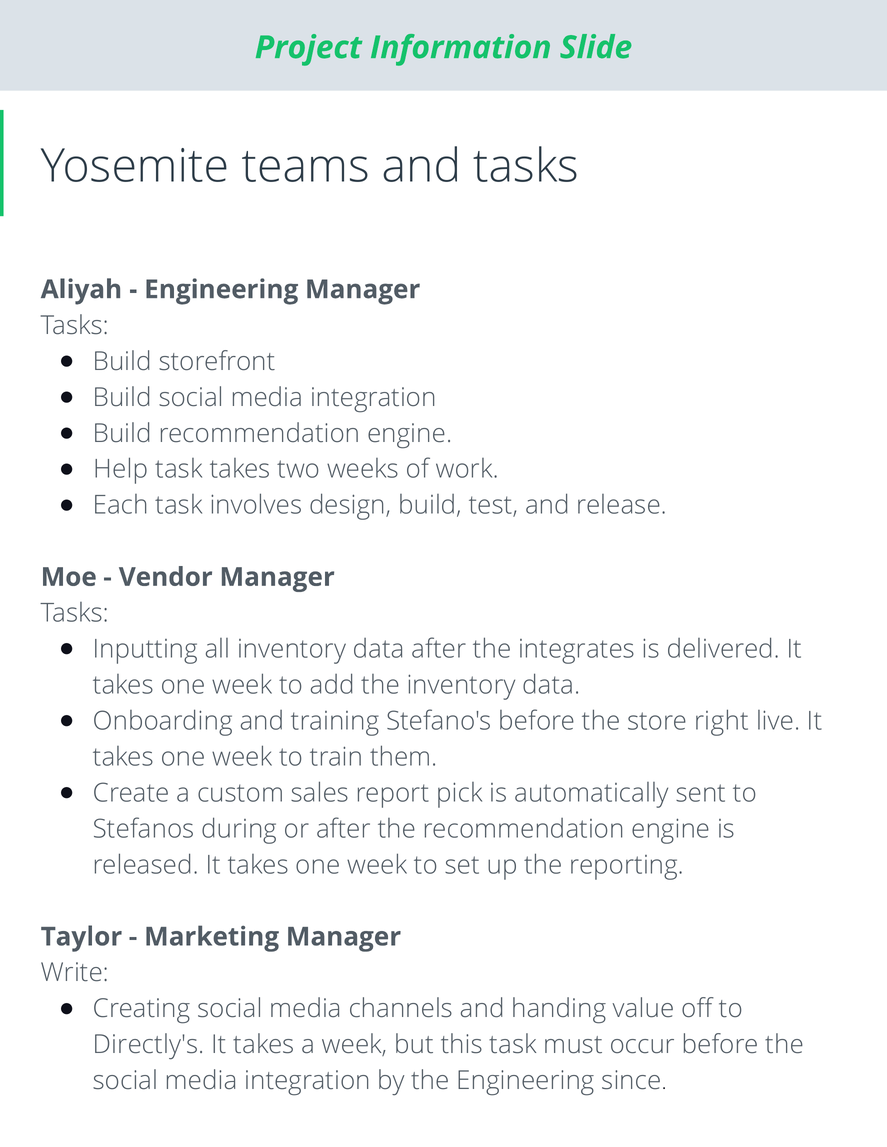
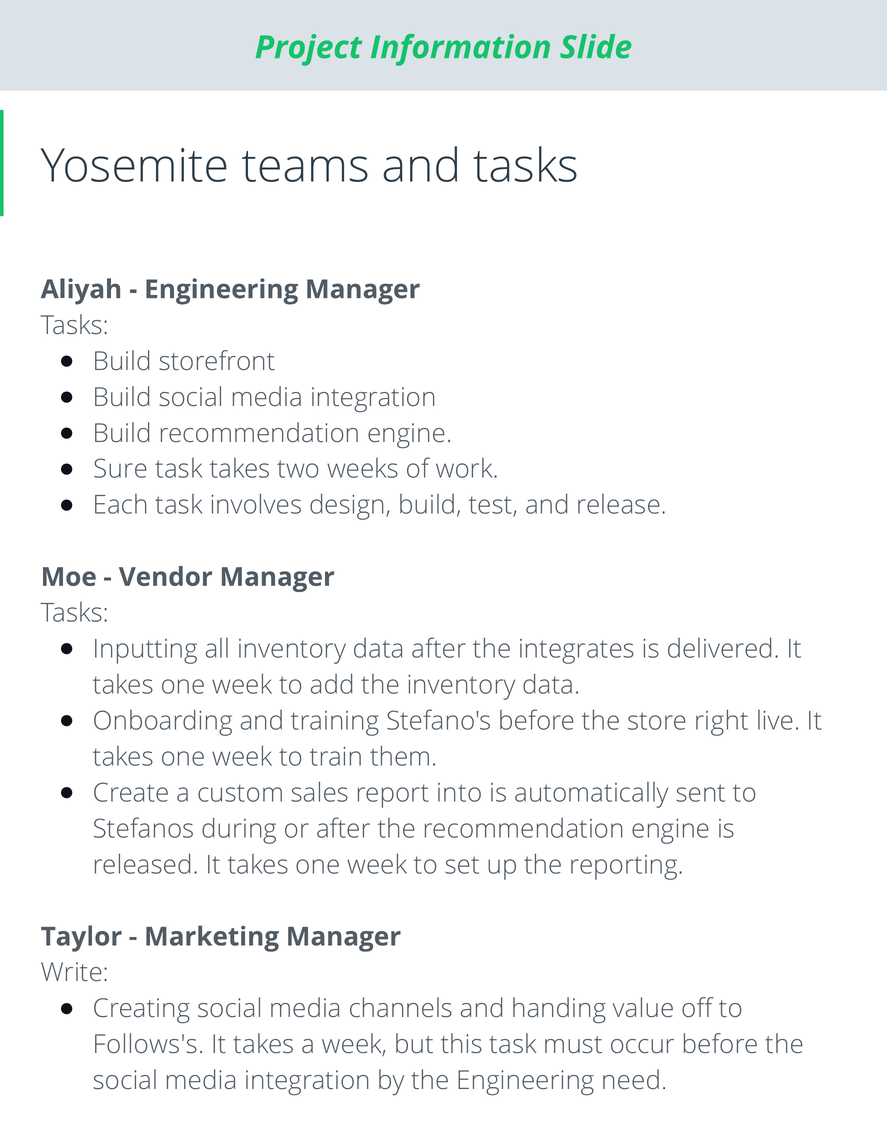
Help: Help -> Sure (121, 470)
pick: pick -> into (459, 794)
Directly's: Directly's -> Follows's (149, 1046)
since: since -> need (631, 1082)
